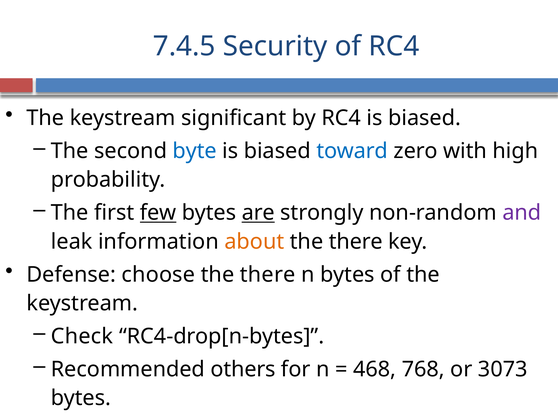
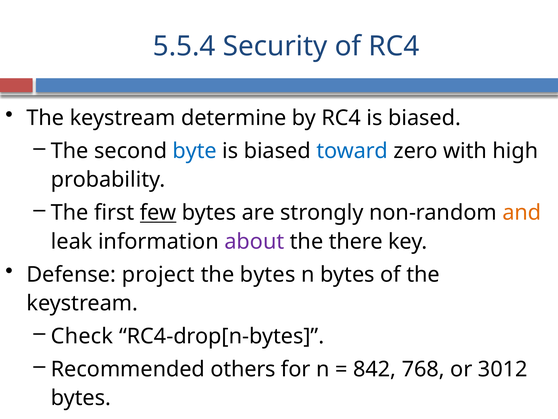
7.4.5: 7.4.5 -> 5.5.4 (184, 46)
significant: significant -> determine (234, 118)
are underline: present -> none (258, 213)
and colour: purple -> orange (522, 213)
about colour: orange -> purple (254, 241)
Defense choose: choose -> project (158, 274)
there: there -> bytes (268, 274)
468: 468 -> 842 (375, 369)
3073: 3073 -> 3012 (503, 369)
